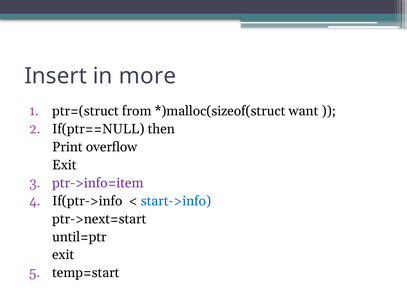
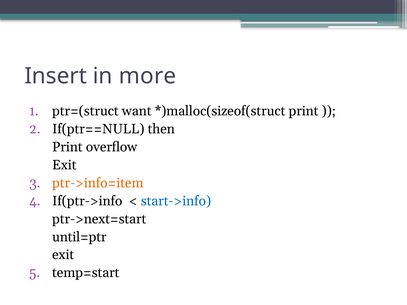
from: from -> want (137, 111)
want: want -> print (304, 111)
ptr->info=item colour: purple -> orange (98, 183)
